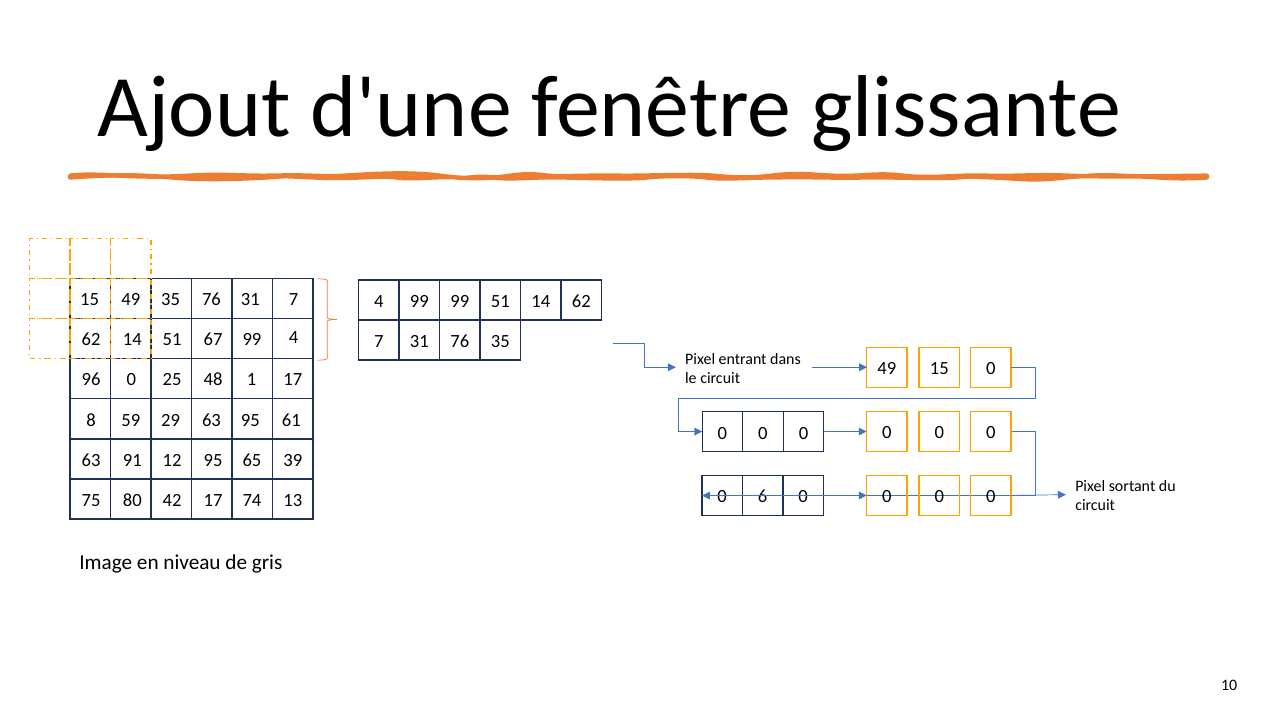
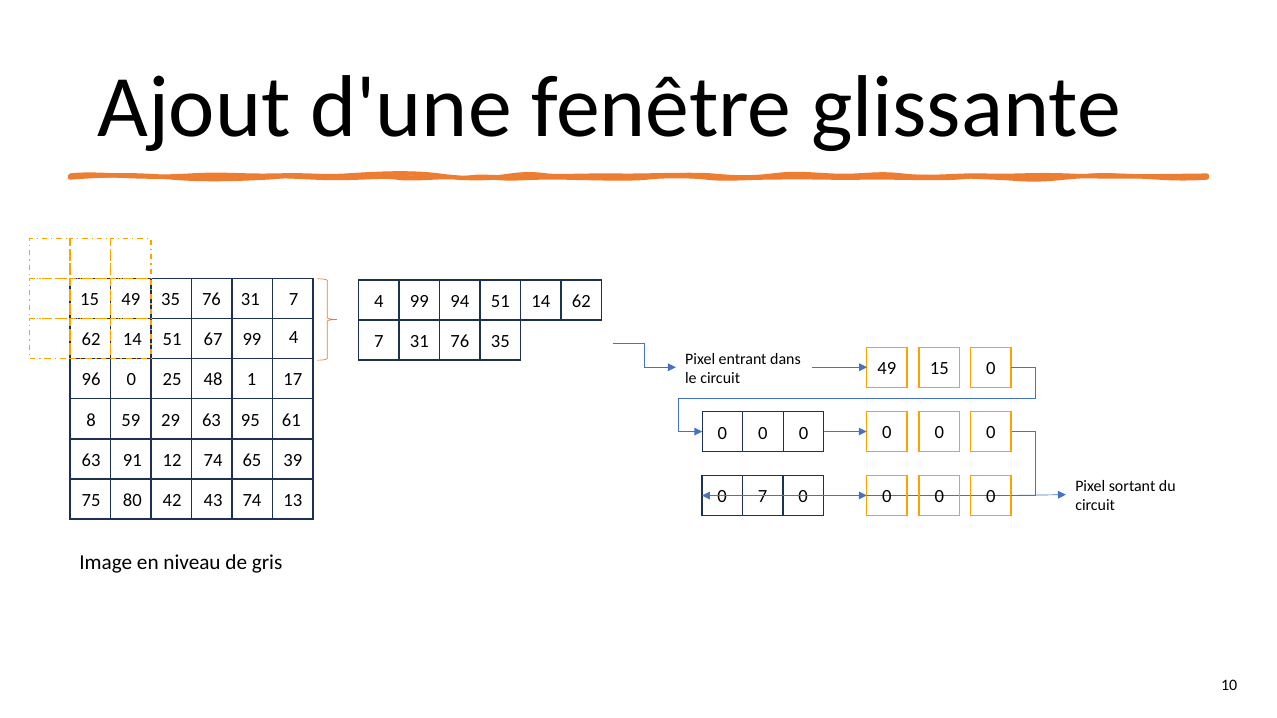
99 99: 99 -> 94 (460, 301)
12 95: 95 -> 74 (213, 461)
0 6: 6 -> 7 (763, 497)
42 17: 17 -> 43 (213, 501)
